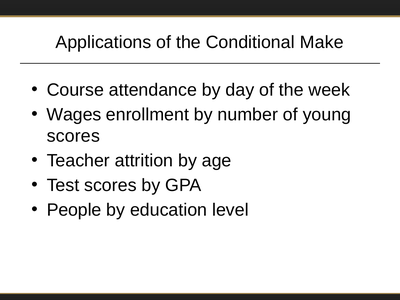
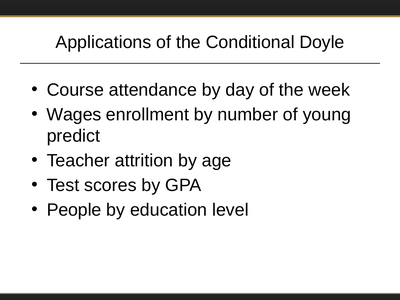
Make: Make -> Doyle (322, 42)
scores: scores -> predict (73, 136)
